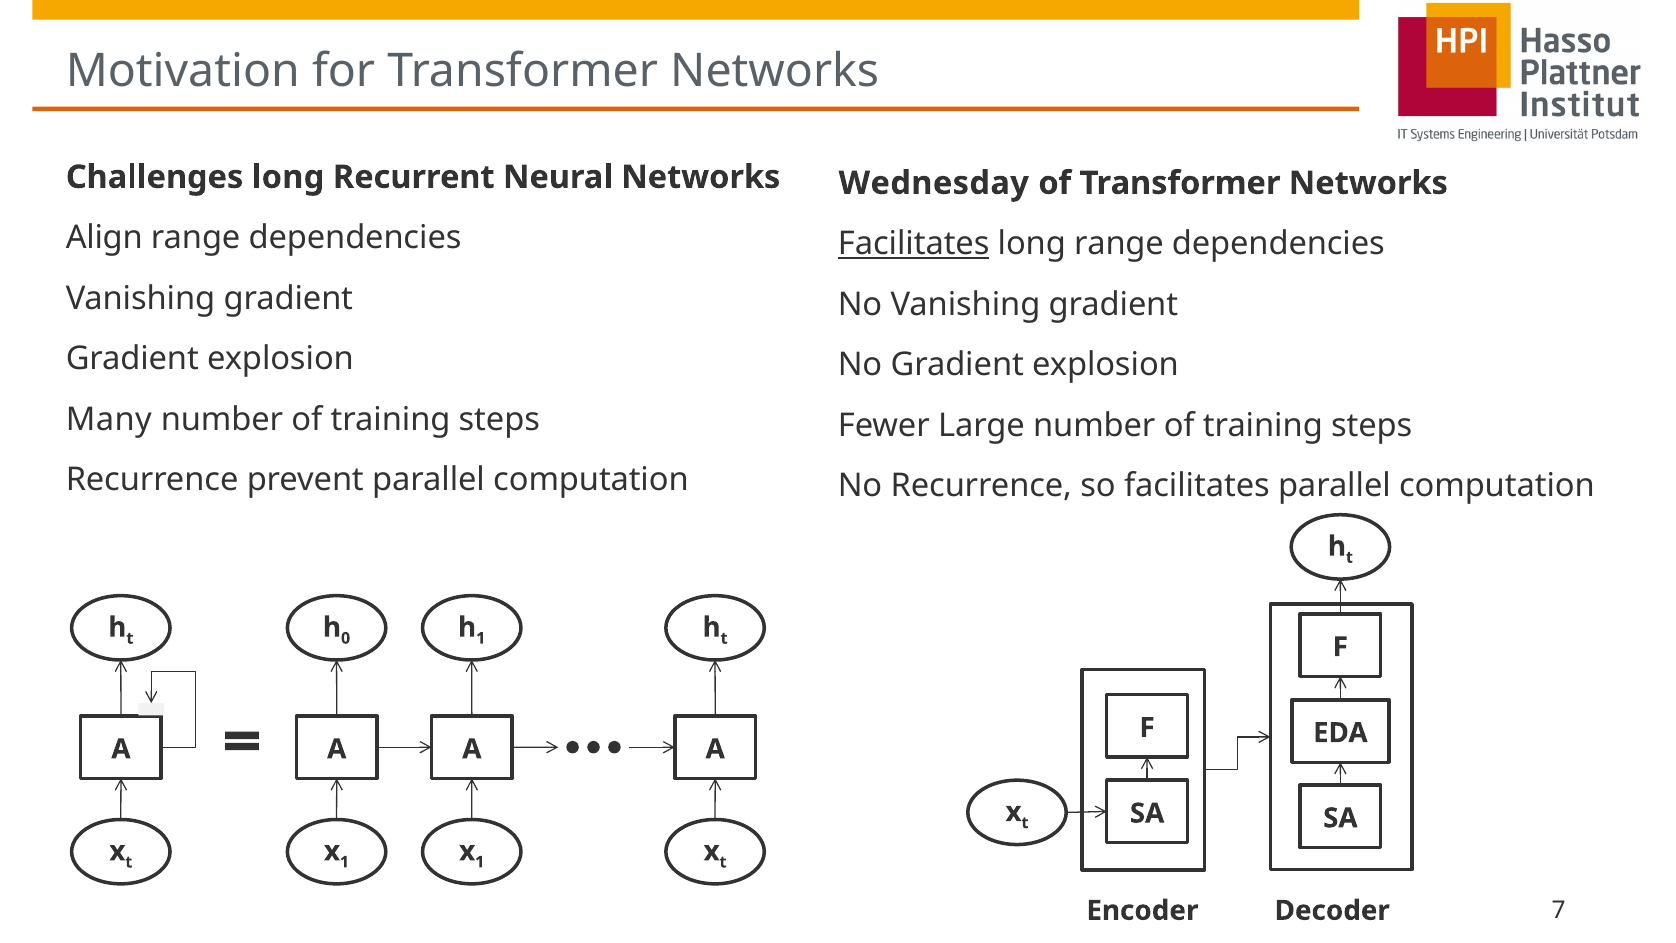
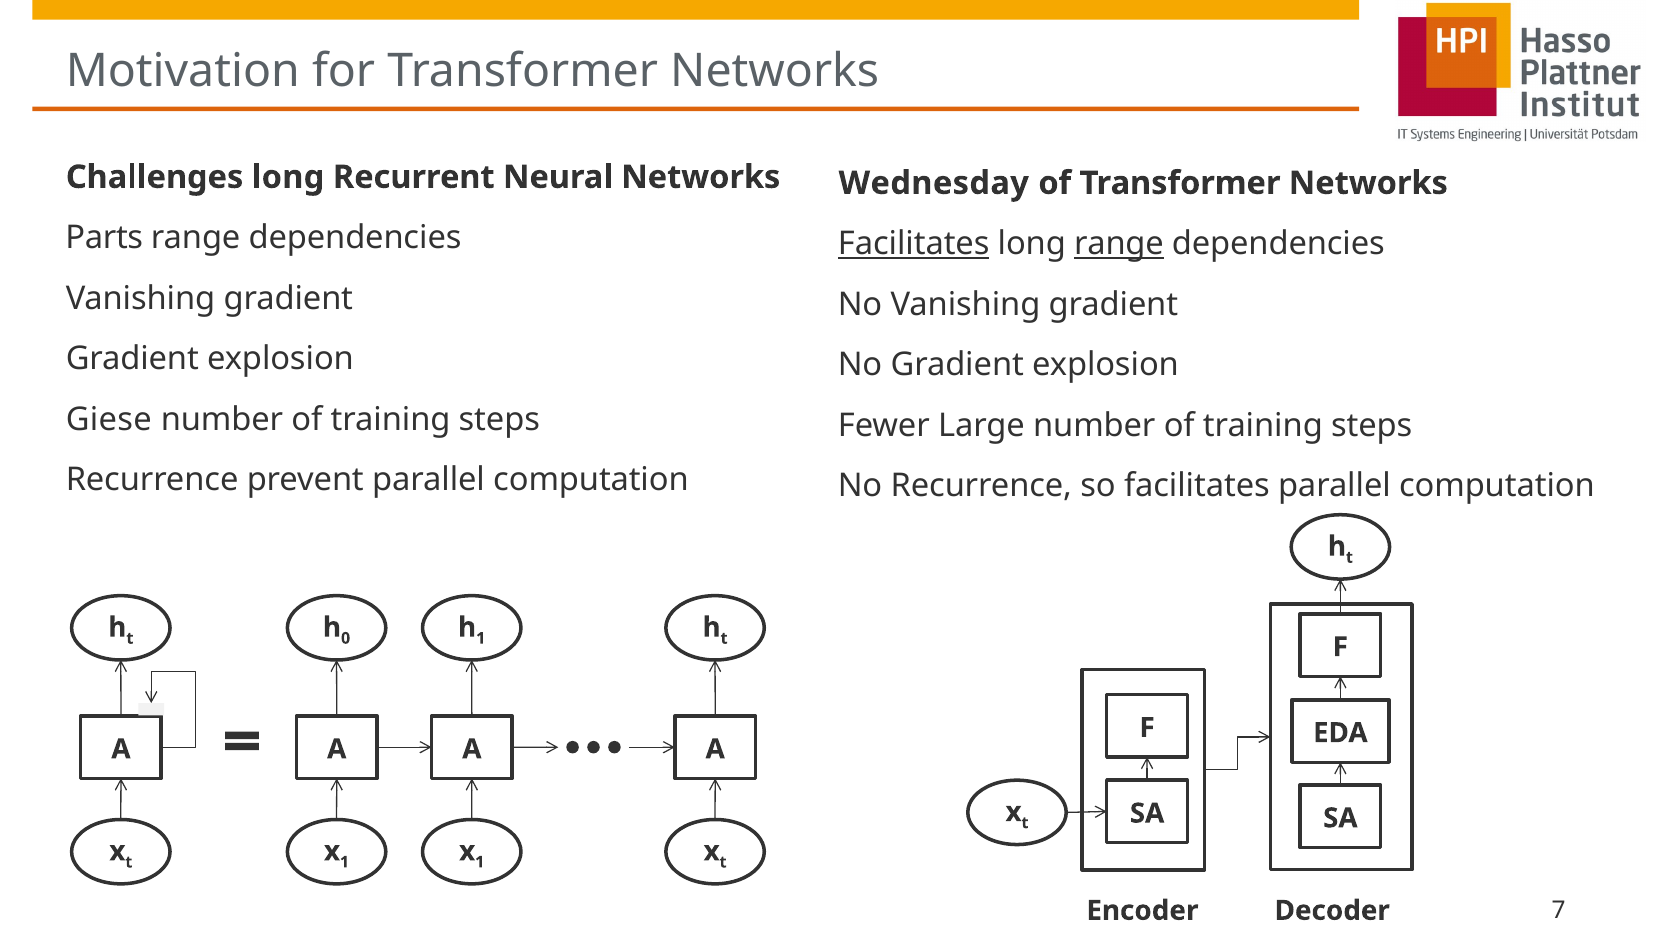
Align: Align -> Parts (104, 238)
range underline: none -> present (1119, 244)
Many: Many -> Giese (109, 419)
